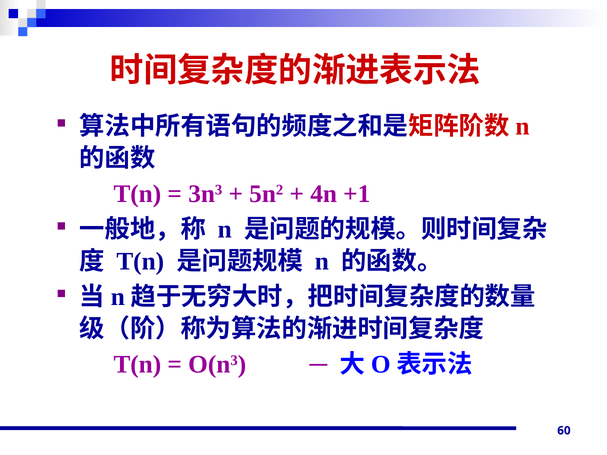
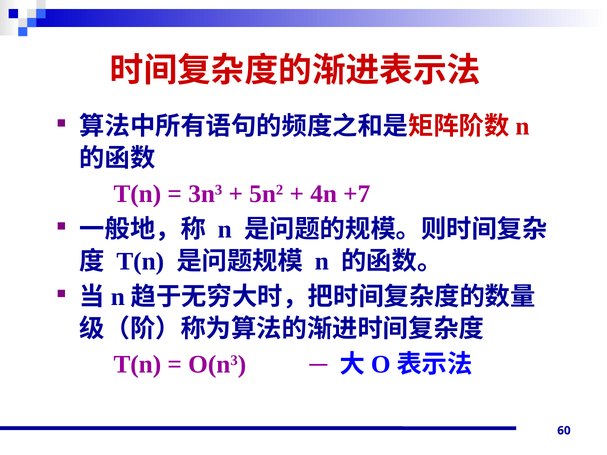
+1: +1 -> +7 (357, 194)
